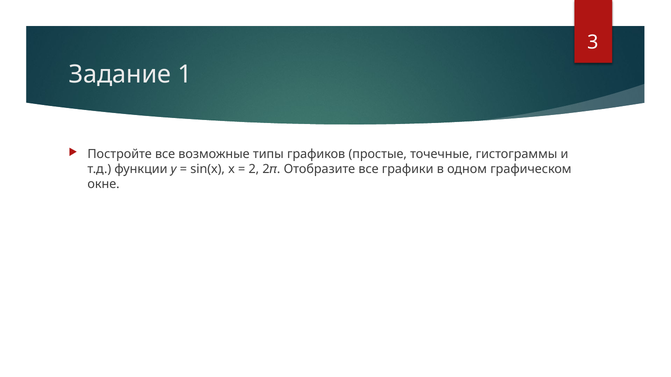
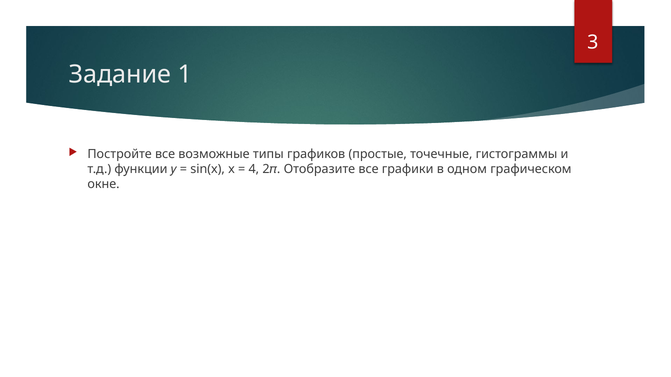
2: 2 -> 4 (254, 169)
